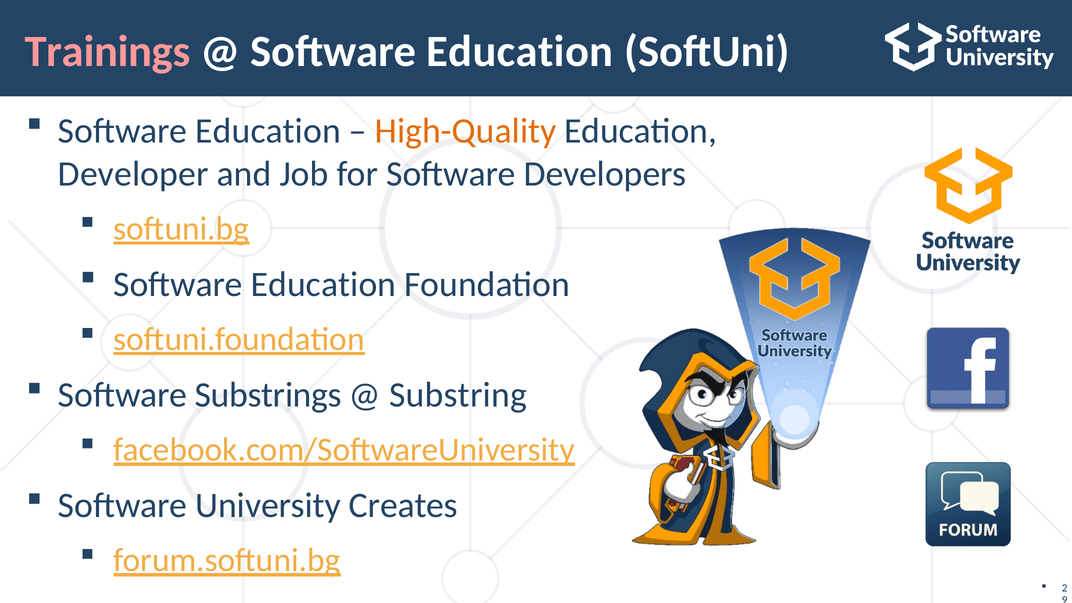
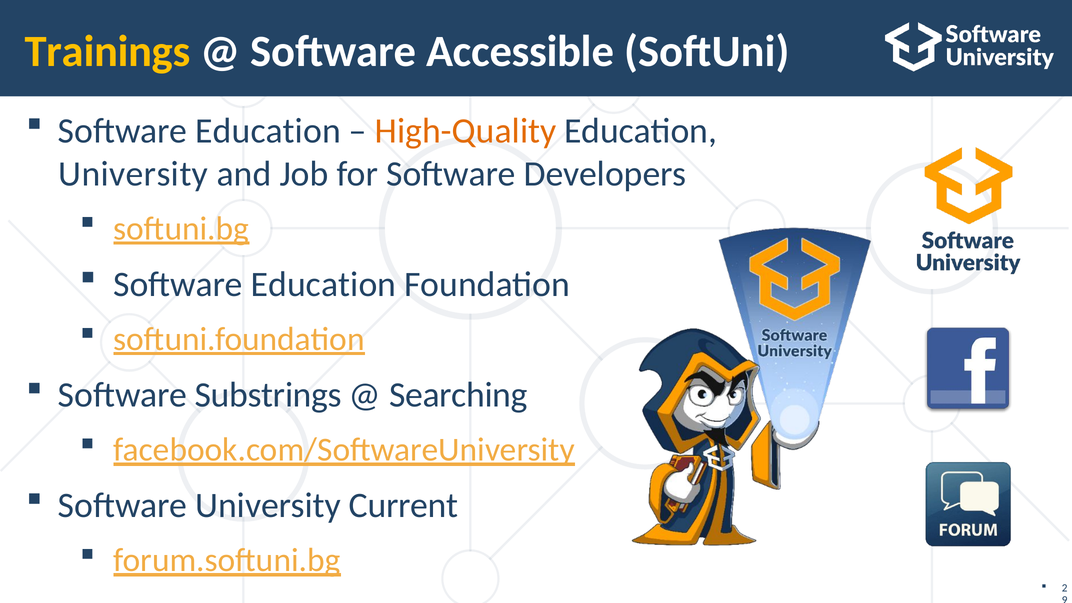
Trainings colour: pink -> yellow (107, 51)
Education: Education -> Accessible (520, 51)
Developer: Developer -> University (133, 174)
Substring: Substring -> Searching (458, 395)
Creates: Creates -> Current (403, 506)
